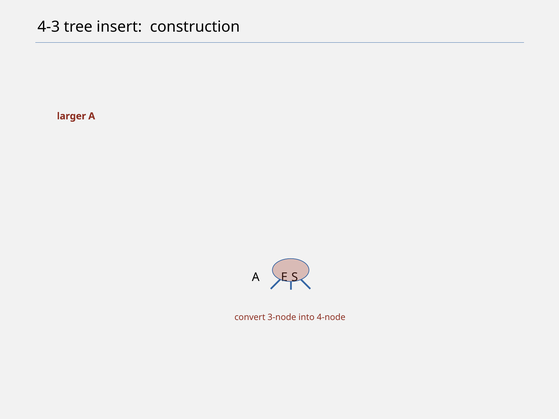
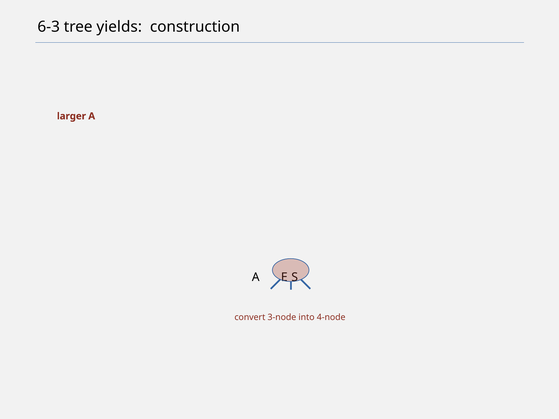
4-3: 4-3 -> 6-3 (49, 27)
insert: insert -> yields (119, 27)
